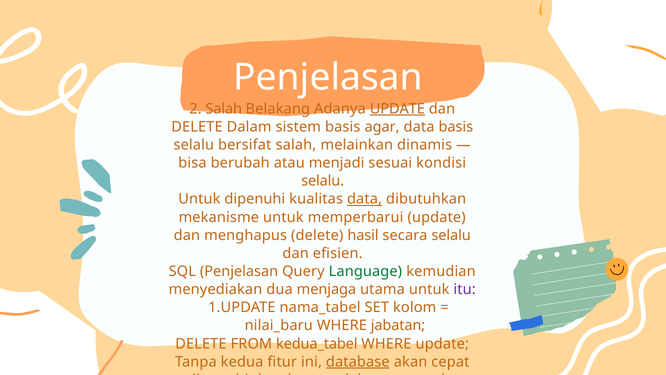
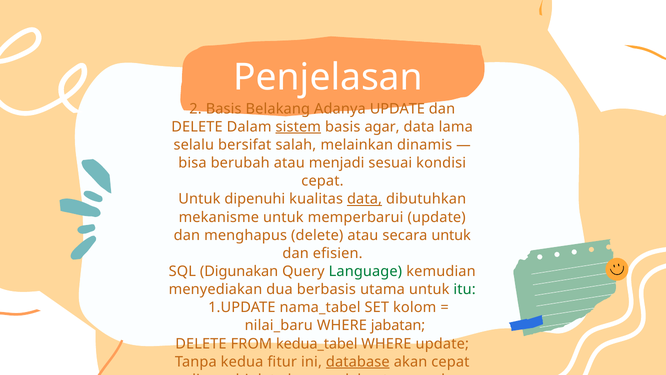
2 Salah: Salah -> Basis (224, 109)
UPDATE underline: present -> none (397, 109)
sistem underline: none -> present (298, 127)
basis: basis -> lama (456, 127)
selalu: selalu -> cepat (322, 181)
delete hasil: hasil -> atau (363, 235)
secara selalu: selalu -> untuk (451, 235)
SQL Penjelasan: Penjelasan -> Digunakan (239, 271)
menjaga: menjaga -> berbasis (326, 289)
itu colour: purple -> green (465, 289)
